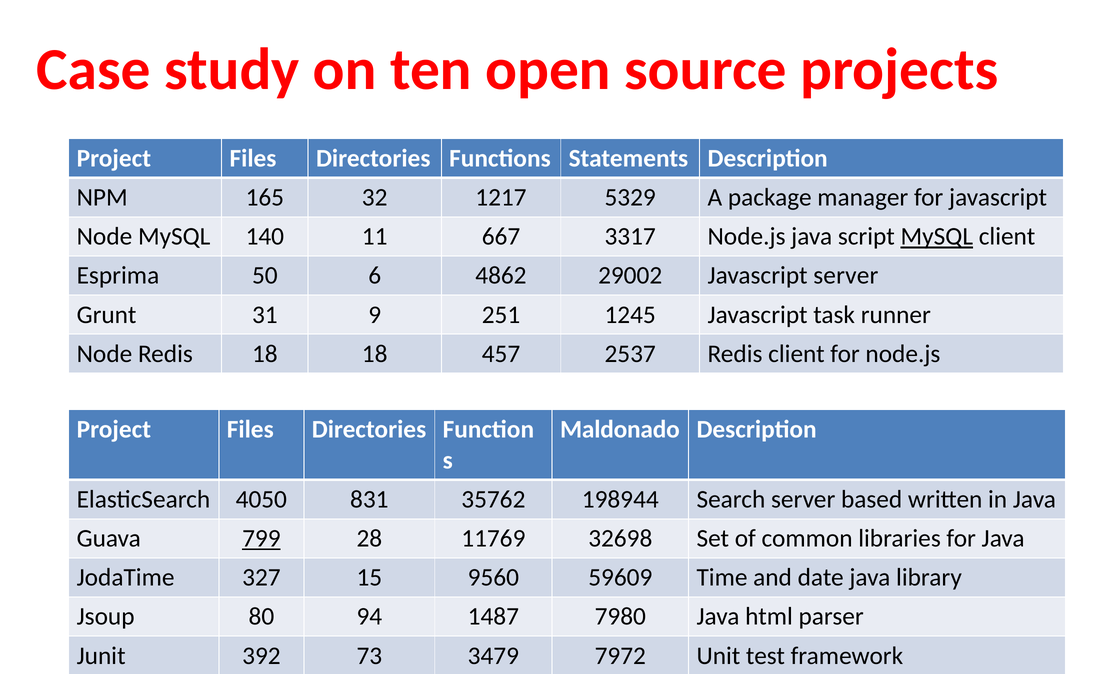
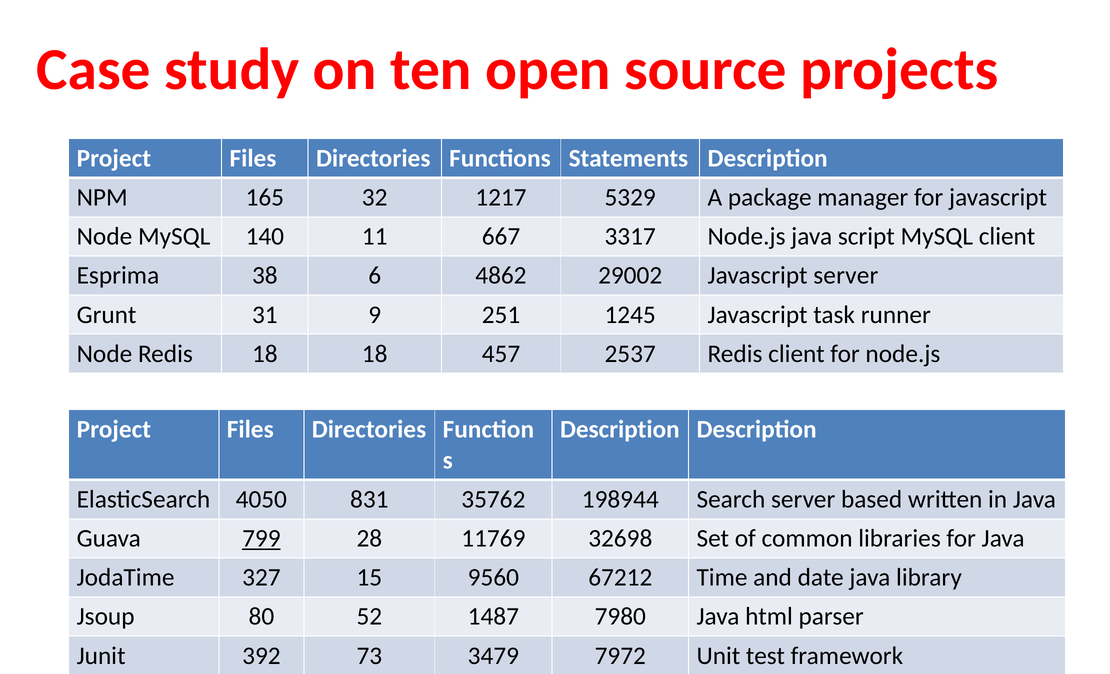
MySQL underline: present -> none (937, 237)
50: 50 -> 38 (265, 276)
Maldonado: Maldonado -> Description (620, 429)
59609: 59609 -> 67212 (620, 578)
94: 94 -> 52 (369, 617)
